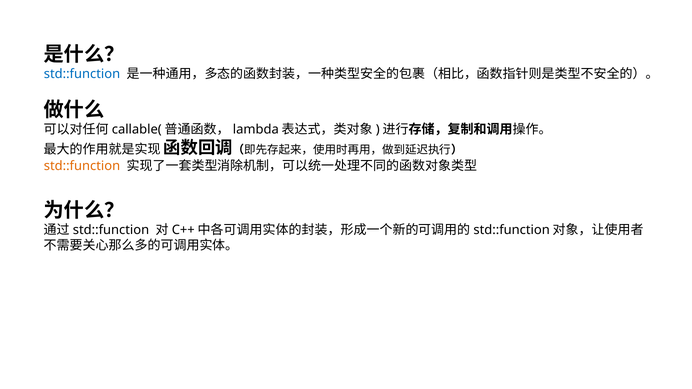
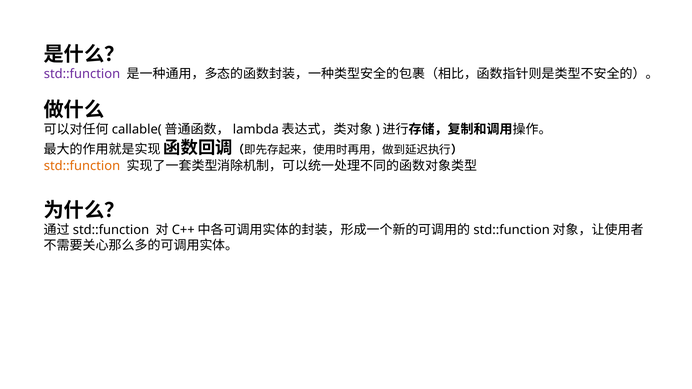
std::function colour: blue -> purple (82, 74)
